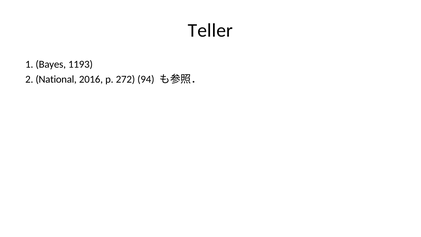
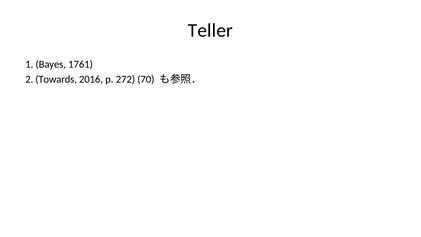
1193: 1193 -> 1761 (81, 64)
National: National -> Towards (56, 79)
94: 94 -> 70 (146, 79)
